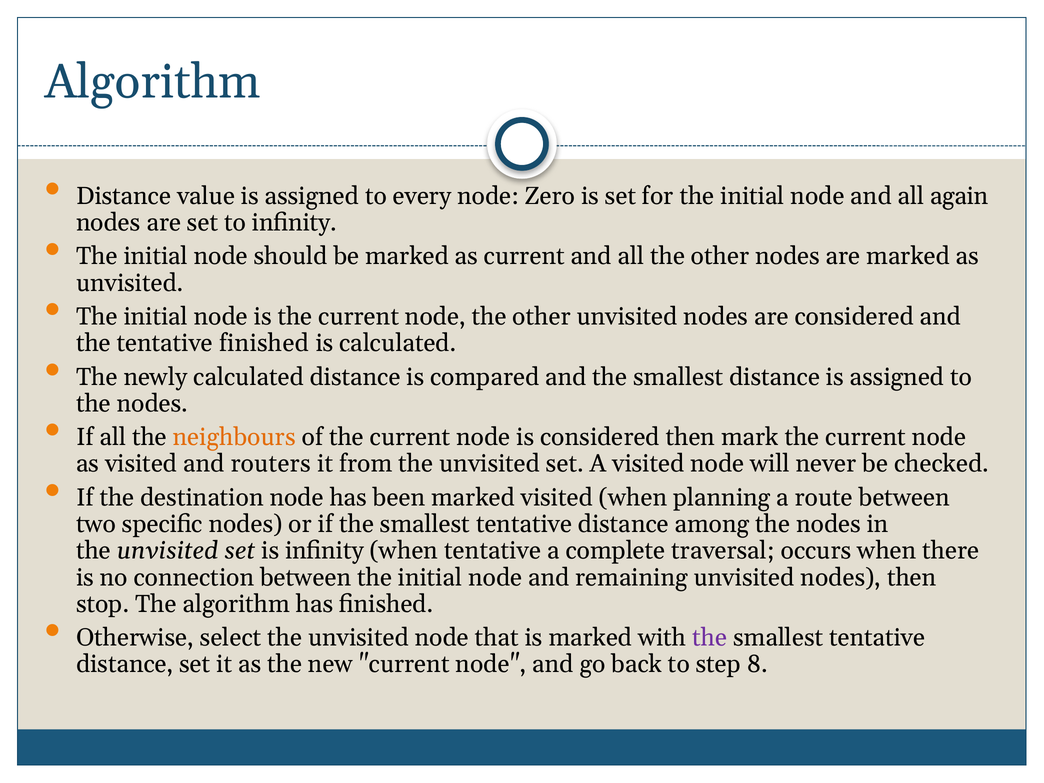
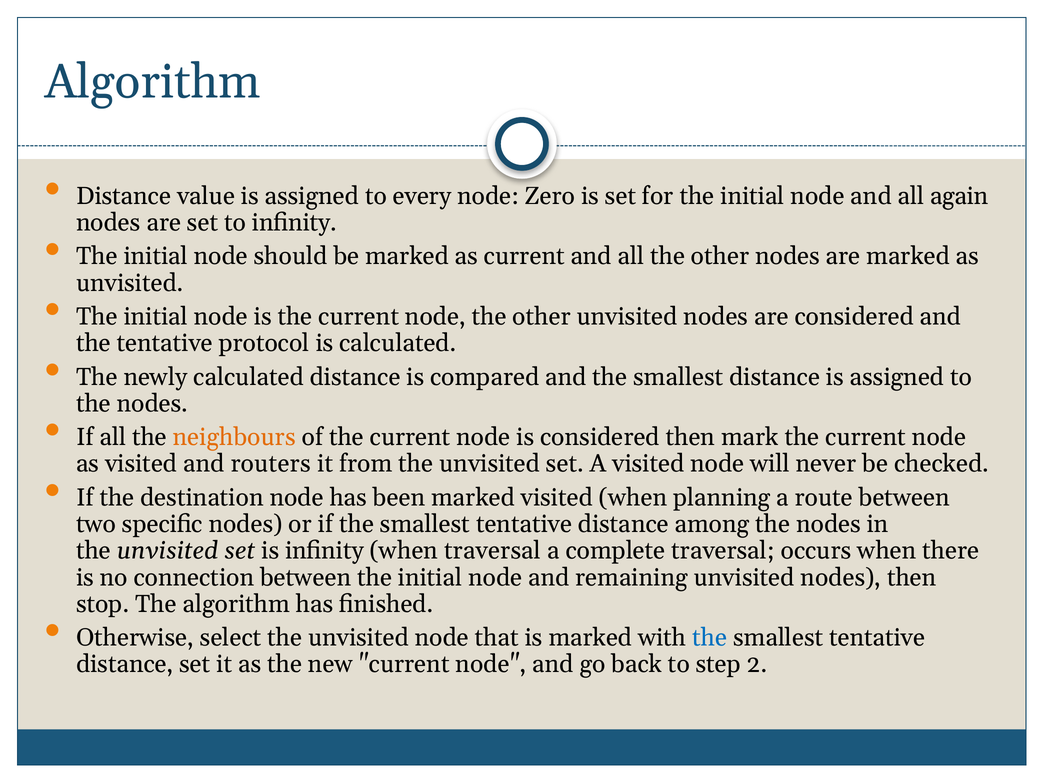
tentative finished: finished -> protocol (264, 343)
when tentative: tentative -> traversal (493, 551)
the colour: purple -> blue (710, 638)
8: 8 -> 2 (757, 664)
